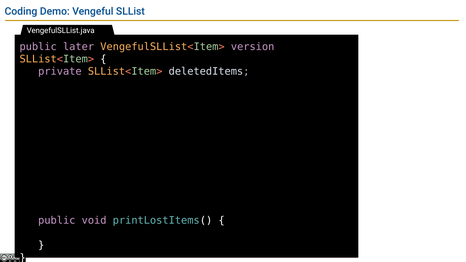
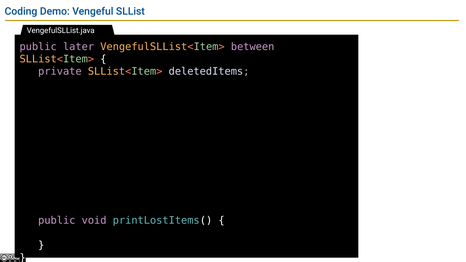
version: version -> between (253, 47)
